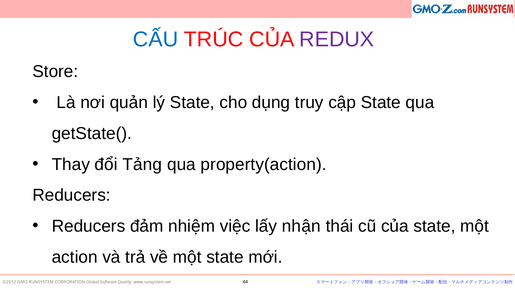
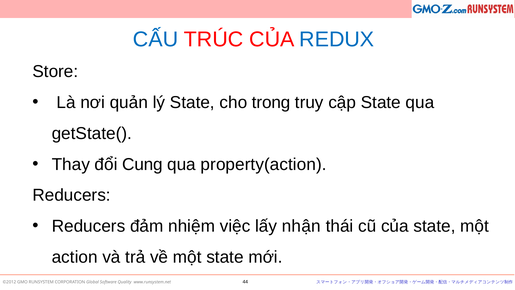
REDUX colour: purple -> blue (337, 39)
dụng: dụng -> trong (271, 102)
Tảng: Tảng -> Cung (142, 164)
